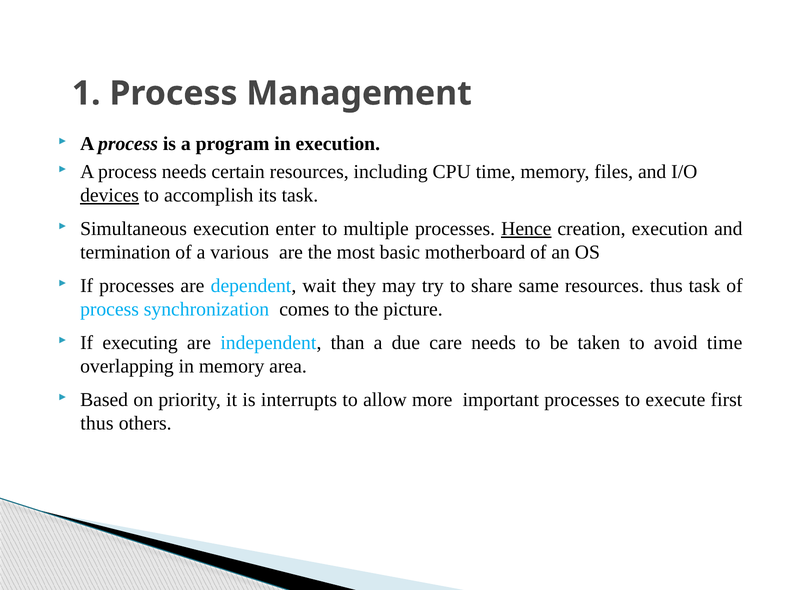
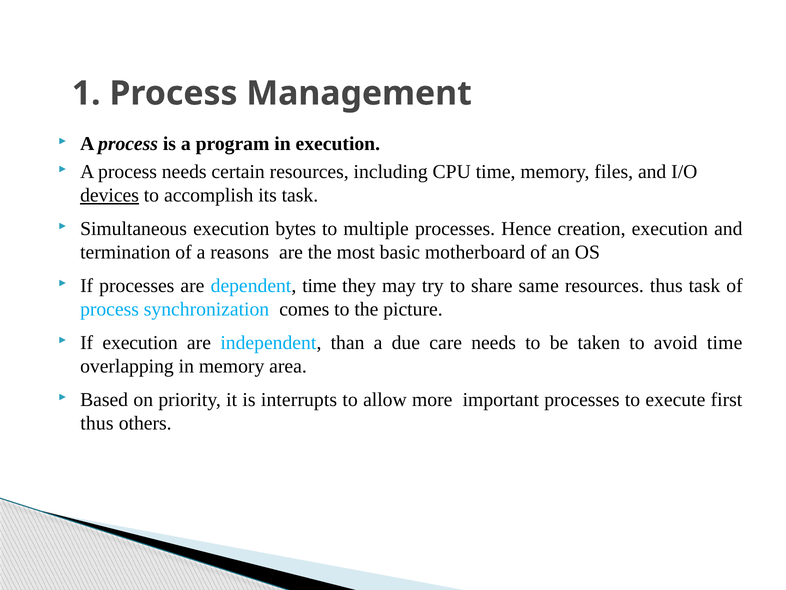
enter: enter -> bytes (296, 229)
Hence underline: present -> none (526, 229)
various: various -> reasons (240, 252)
dependent wait: wait -> time (319, 286)
If executing: executing -> execution (140, 343)
